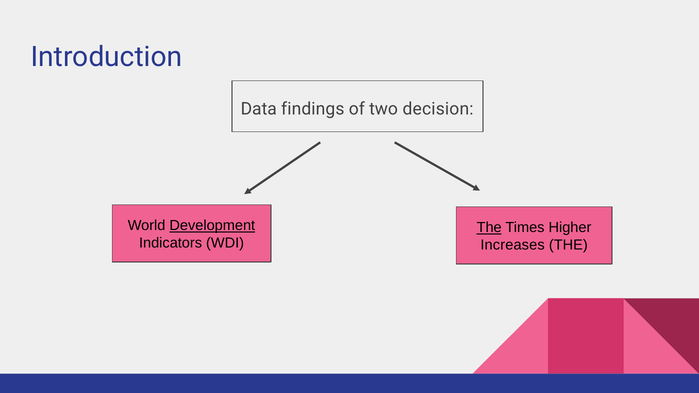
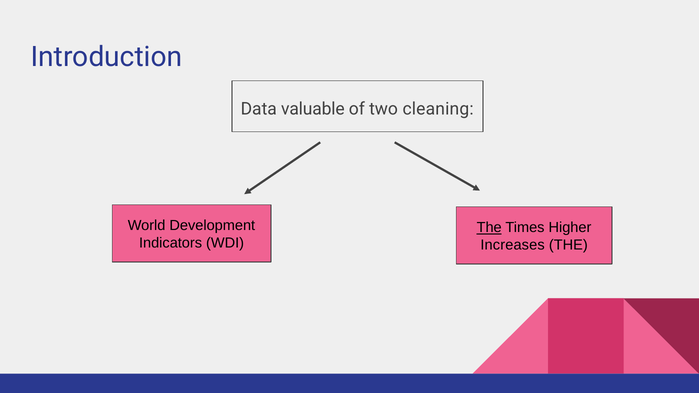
findings: findings -> valuable (313, 109)
decision: decision -> cleaning (438, 109)
Development underline: present -> none (212, 226)
